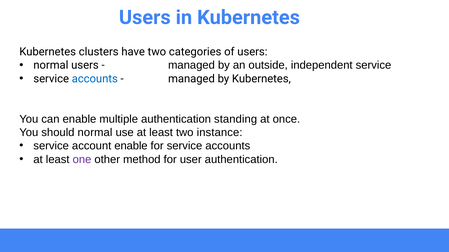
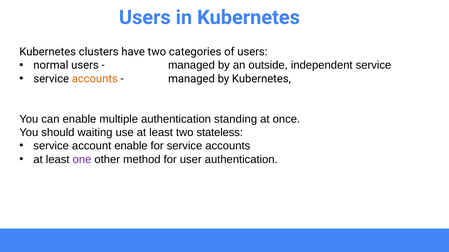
accounts colour: blue -> orange (95, 79)
should normal: normal -> waiting (95, 133)
instance: instance -> stateless (220, 133)
